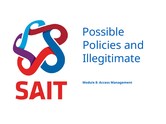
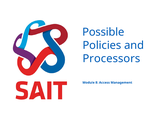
Illegitimate: Illegitimate -> Processors (111, 59)
